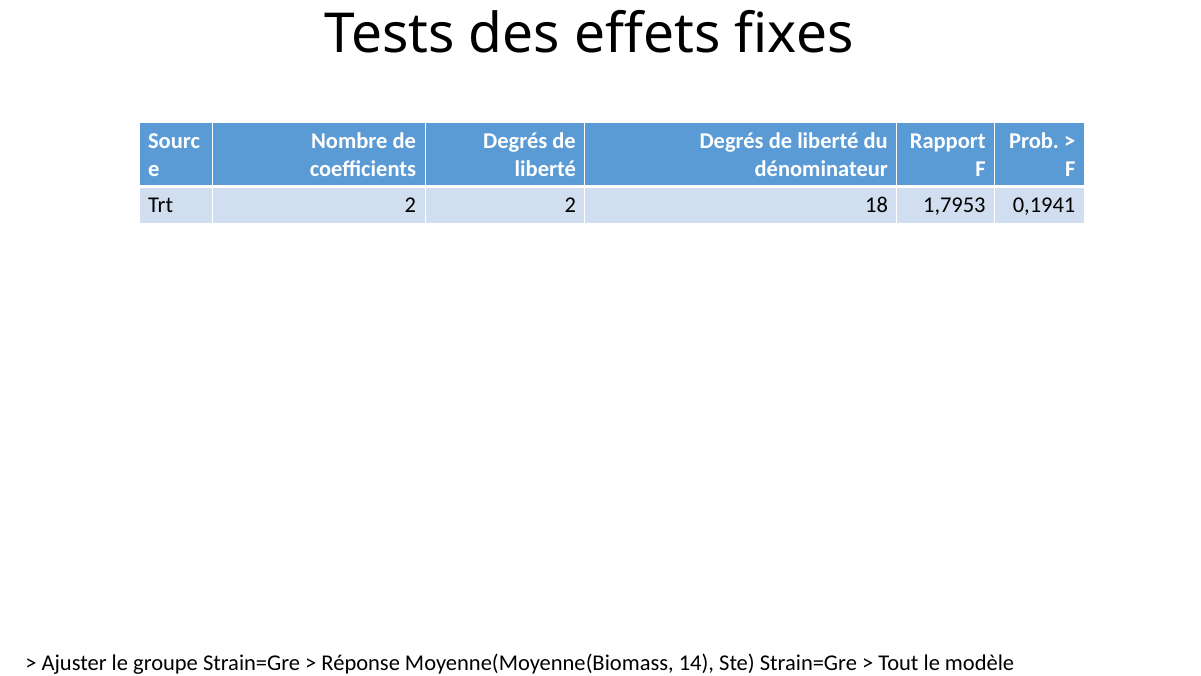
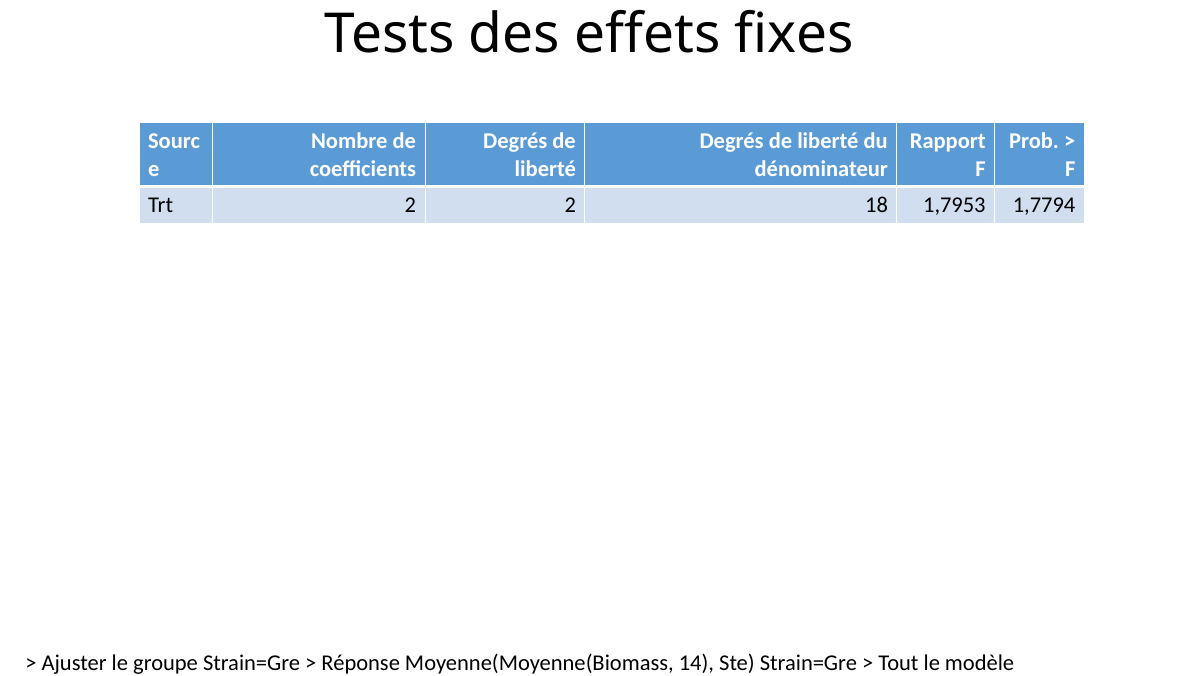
0,1941: 0,1941 -> 1,7794 (1044, 205)
